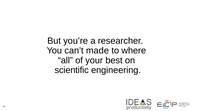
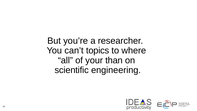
made: made -> topics (98, 50)
best: best -> than (114, 60)
